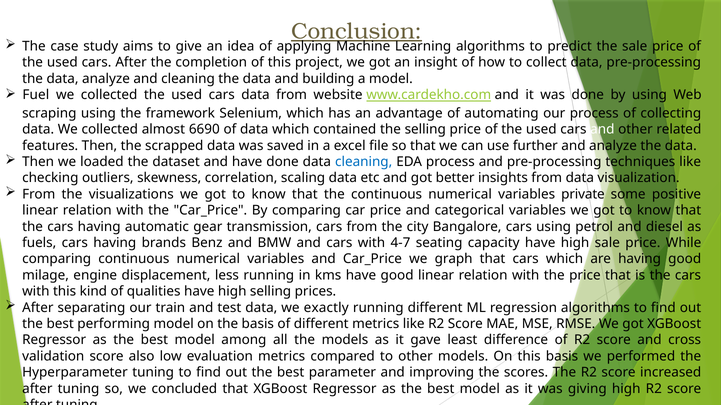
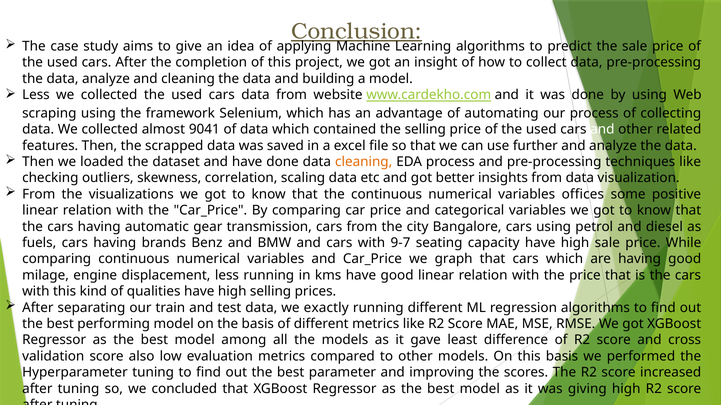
Fuel: Fuel -> Less (36, 95)
6690: 6690 -> 9041 (204, 130)
cleaning colour: blue -> orange (364, 162)
private: private -> offices (583, 195)
4-7: 4-7 -> 9-7 (400, 243)
